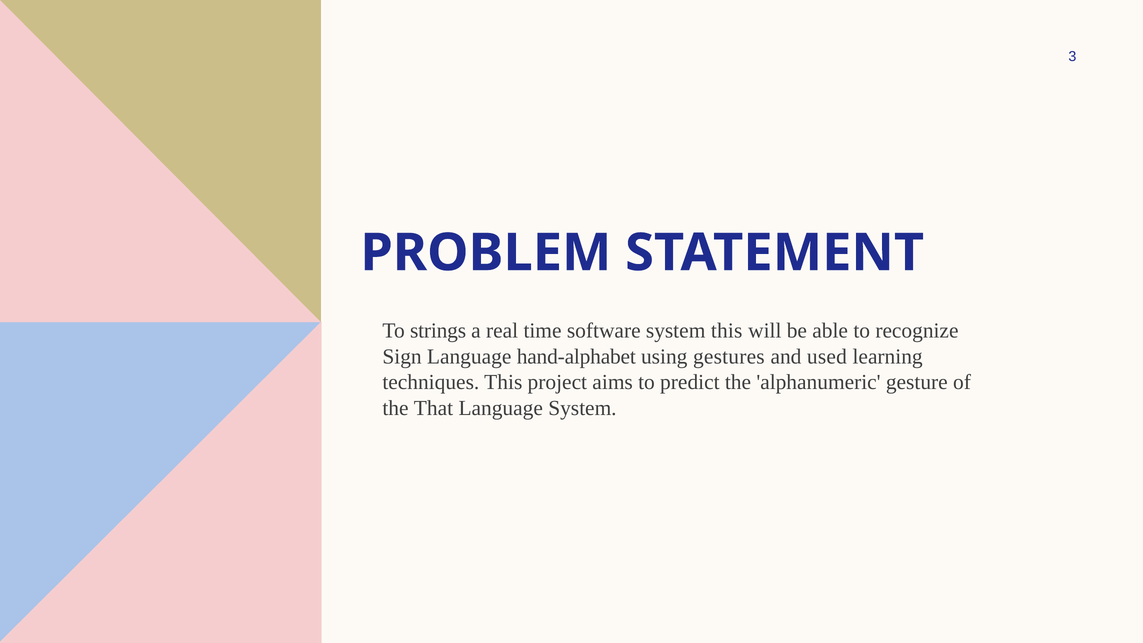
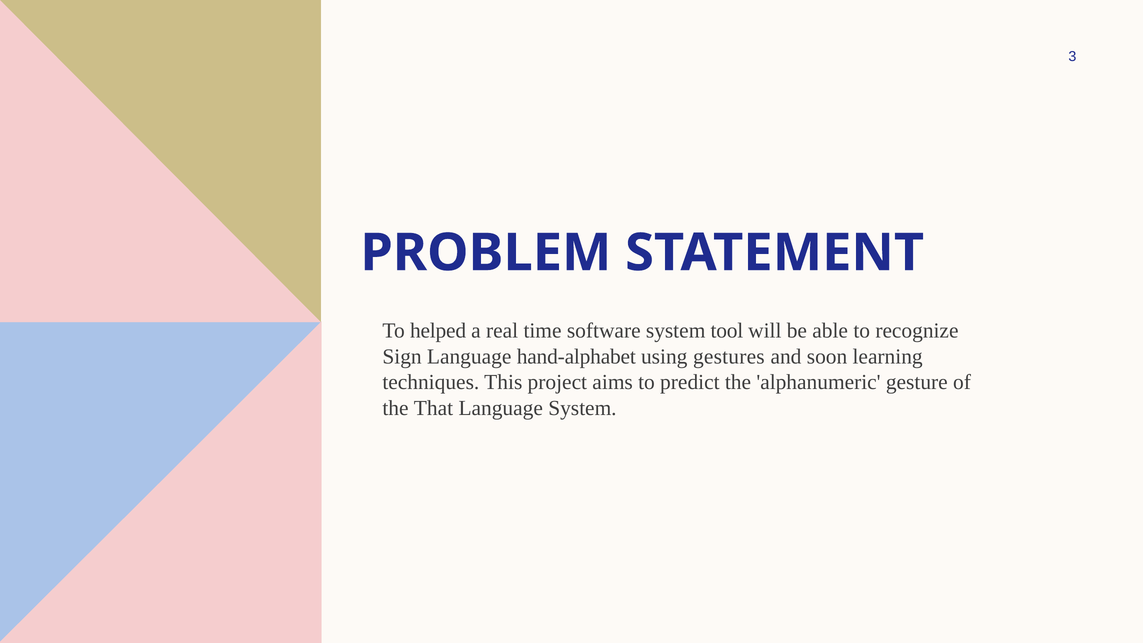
strings: strings -> helped (438, 331)
system this: this -> tool (727, 331)
used: used -> soon (827, 357)
